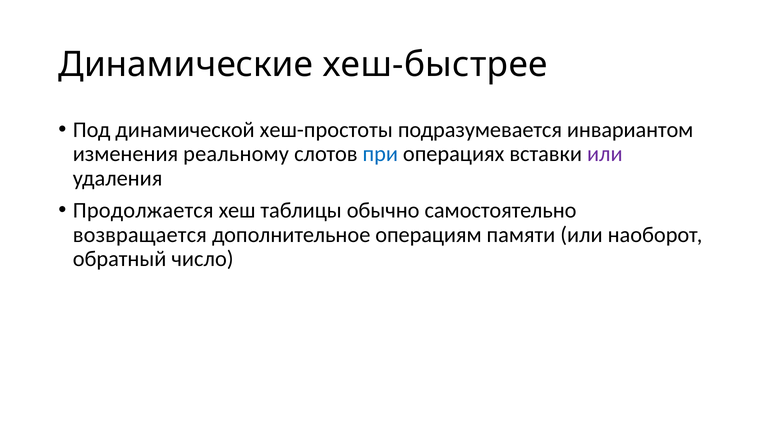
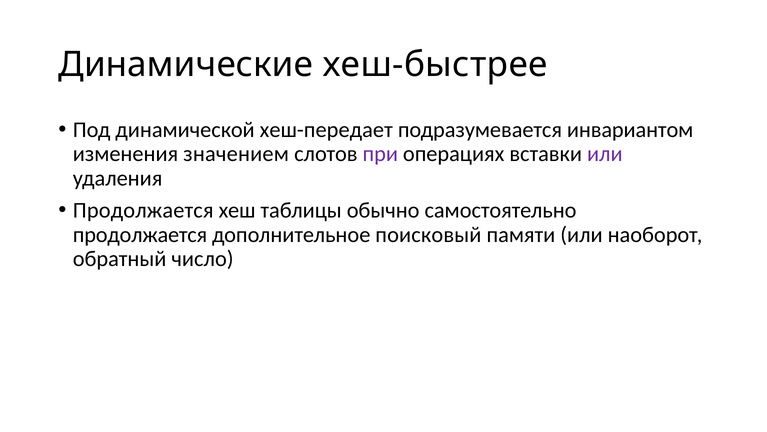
хеш-простоты: хеш-простоты -> хеш-передает (326, 130)
реальному: реальному -> значением (236, 154)
при colour: blue -> purple (380, 154)
возвращается: возвращается -> продолжается (140, 234)
операциям: операциям -> поисковый (428, 234)
